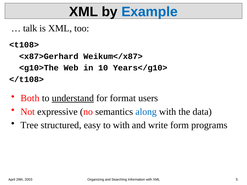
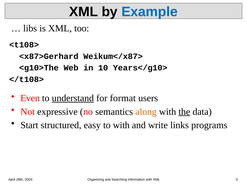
talk: talk -> libs (30, 28)
Both: Both -> Even (30, 98)
along colour: blue -> orange (146, 112)
the underline: none -> present (184, 112)
Tree: Tree -> Start (29, 125)
form: form -> links (180, 125)
